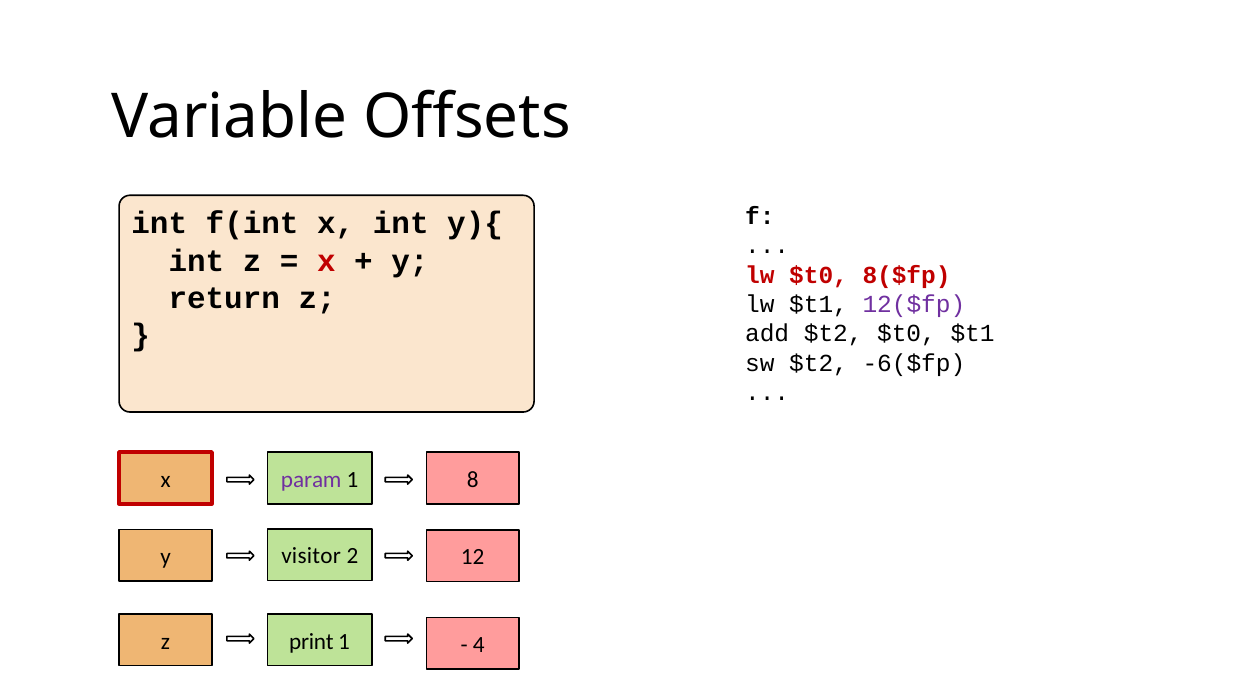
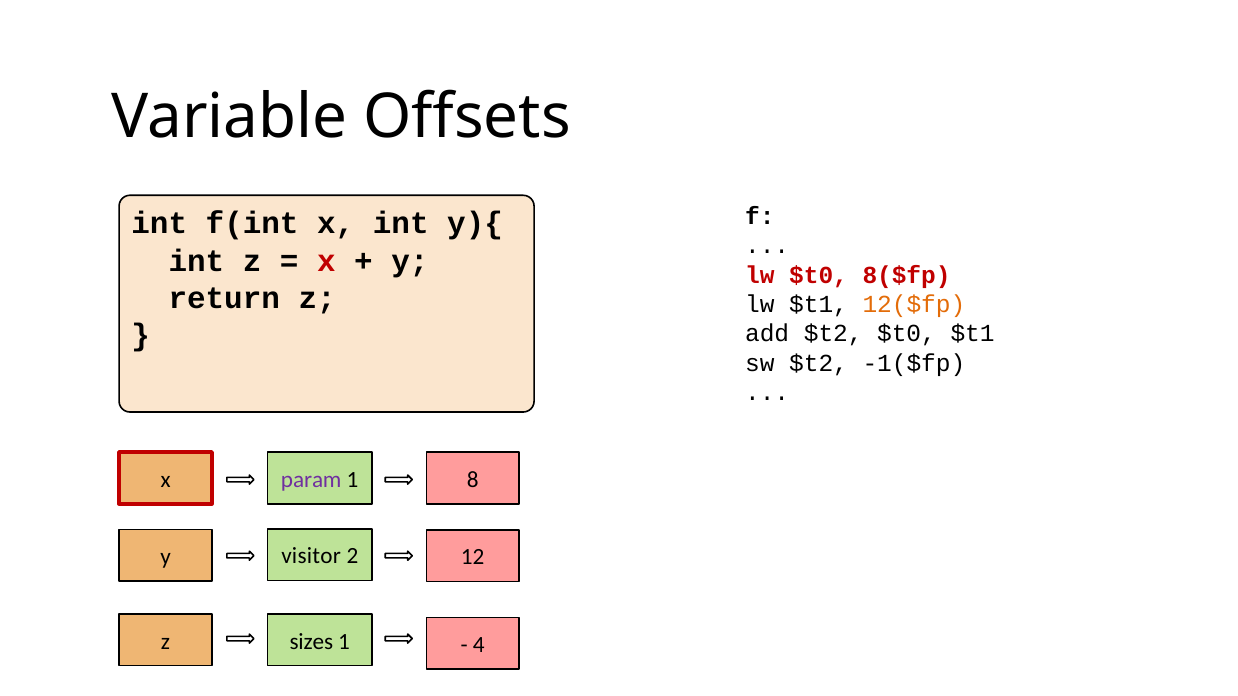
12($fp colour: purple -> orange (914, 305)
-6($fp: -6($fp -> -1($fp (914, 363)
print: print -> sizes (311, 642)
